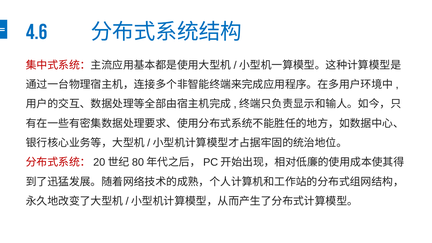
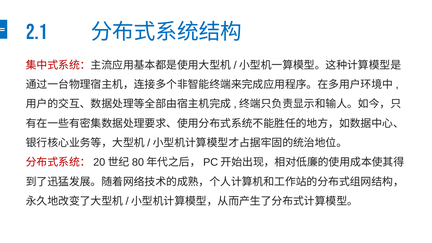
4.6: 4.6 -> 2.1 (37, 32)
